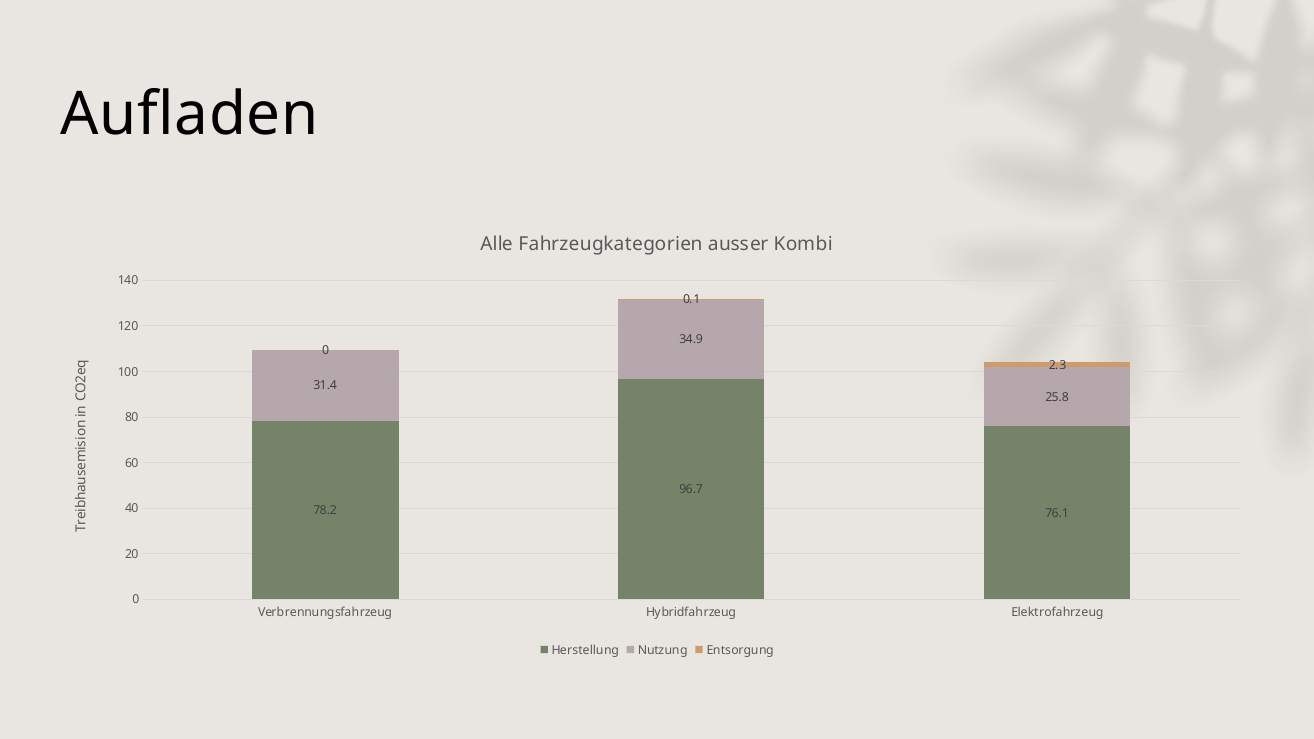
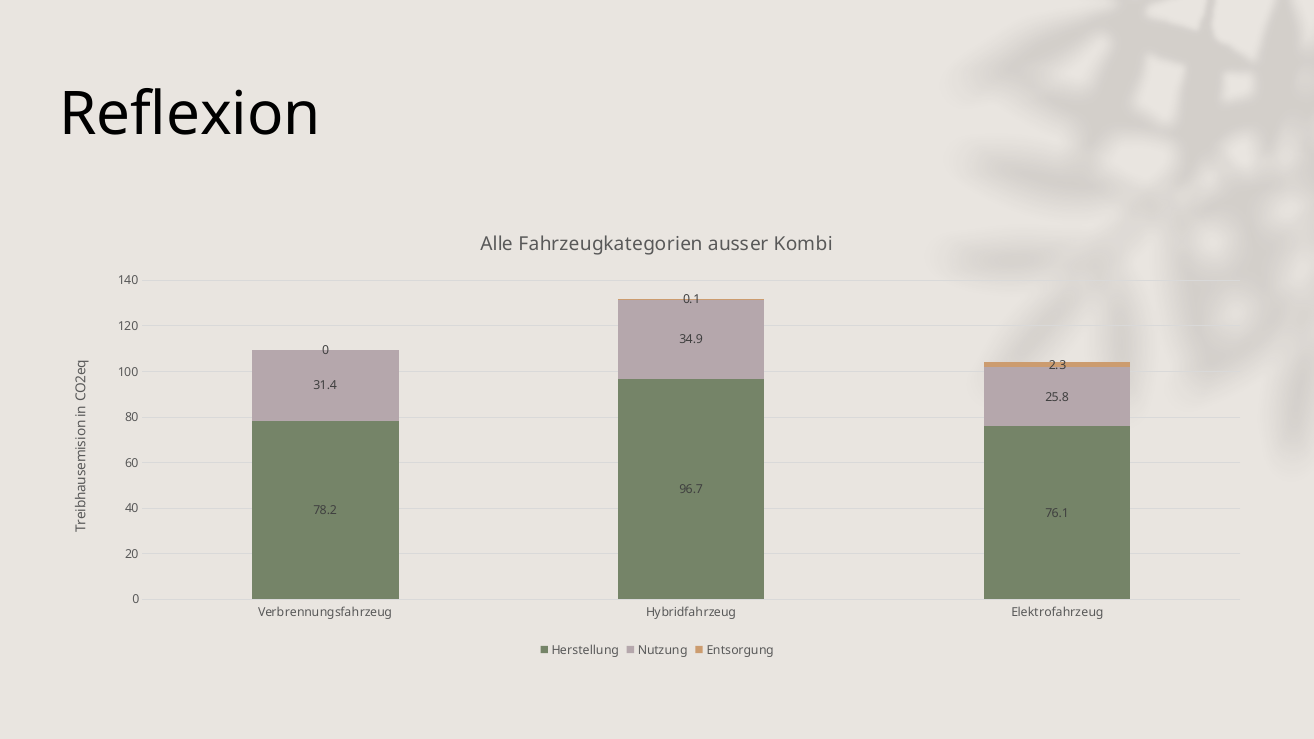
Aufladen: Aufladen -> Reflexion (190, 115)
